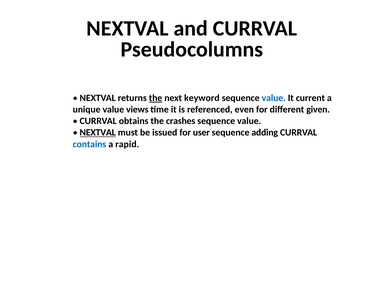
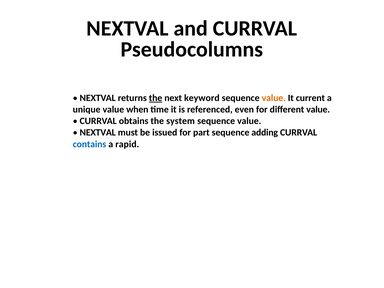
value colour: blue -> orange (274, 98)
views: views -> when (137, 110)
different given: given -> value (318, 110)
crashes: crashes -> system (181, 121)
NEXTVAL underline: present -> none (98, 133)
user: user -> part (201, 133)
